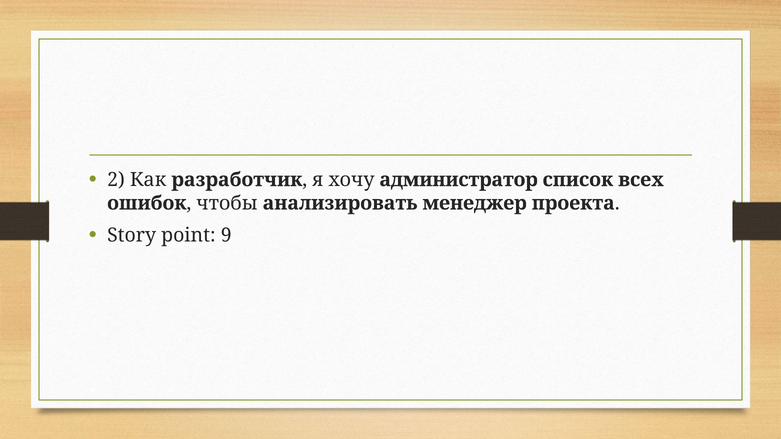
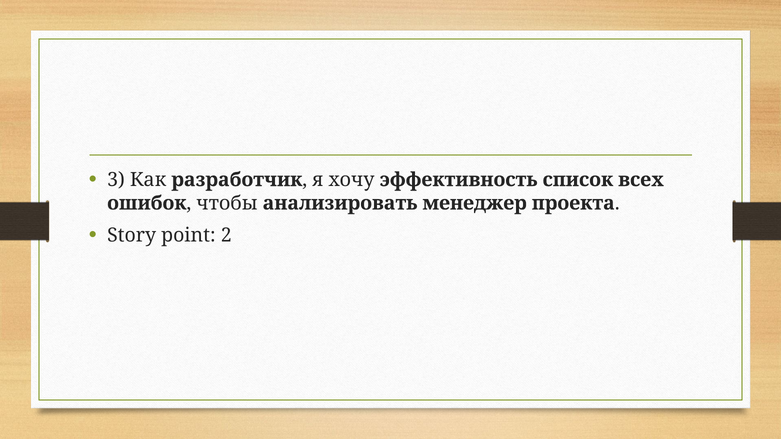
2: 2 -> 3 (116, 180)
администратор: администратор -> эффективность (459, 180)
9: 9 -> 2 (226, 235)
